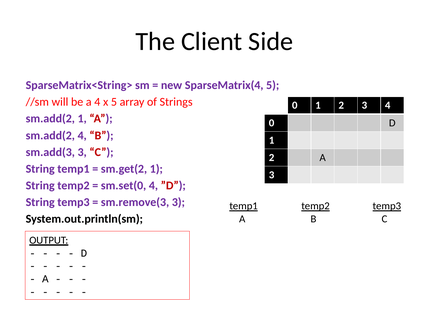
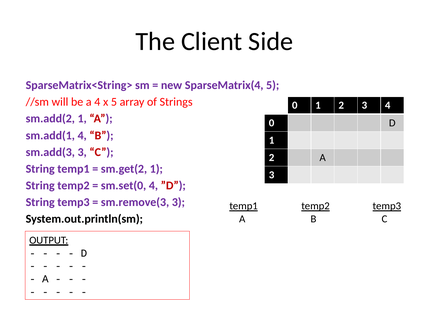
sm.add(2: sm.add(2 -> sm.add(1 (50, 135)
